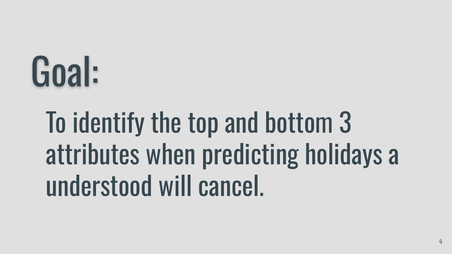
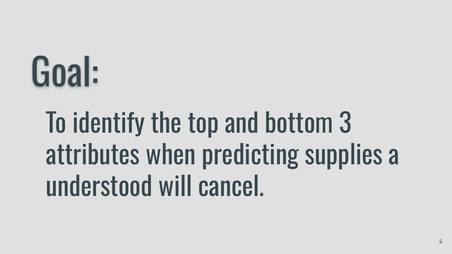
holidays: holidays -> supplies (344, 156)
